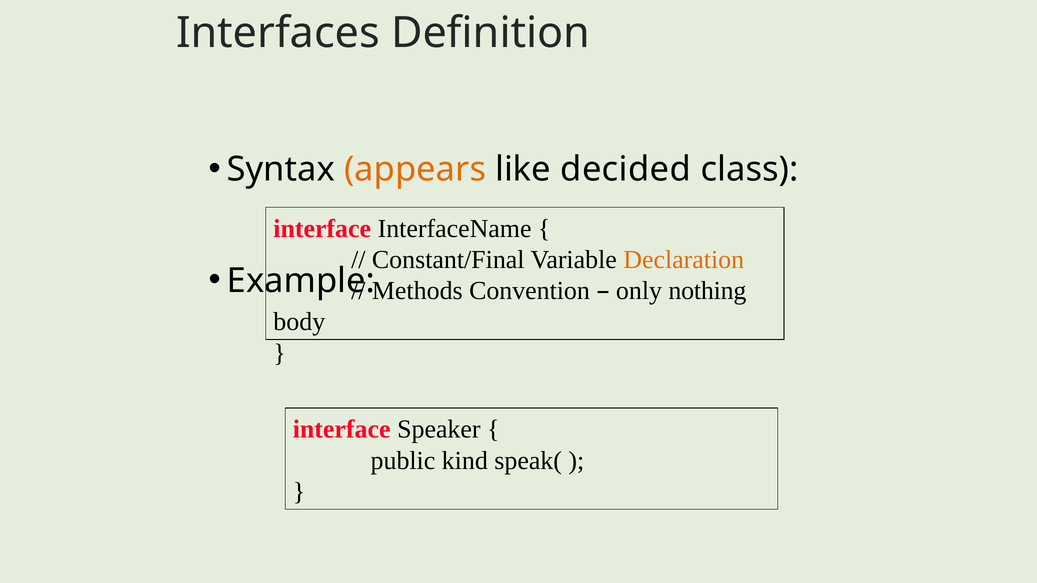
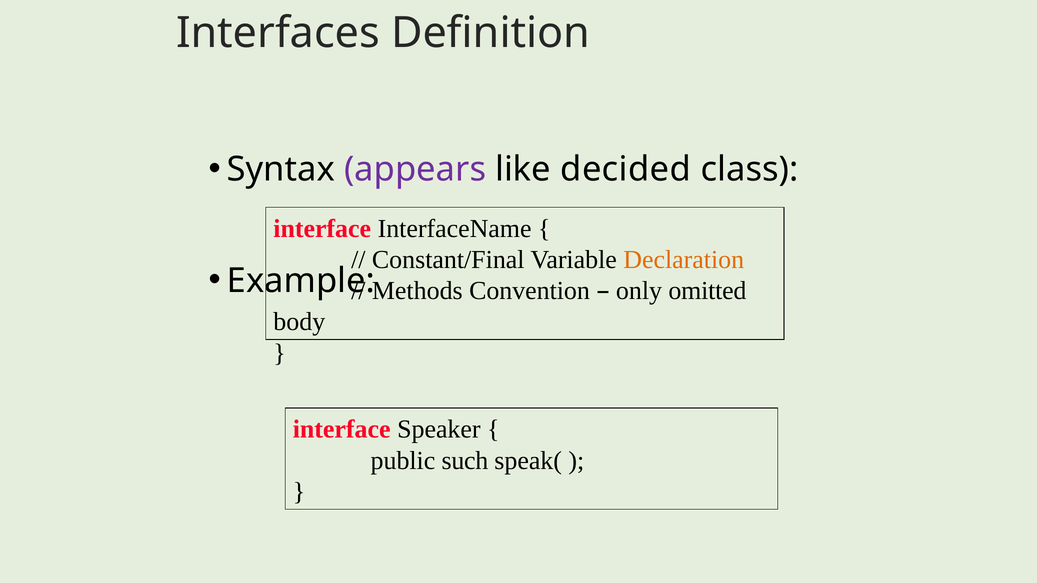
appears colour: orange -> purple (415, 170)
nothing: nothing -> omitted (707, 291)
kind: kind -> such (465, 461)
